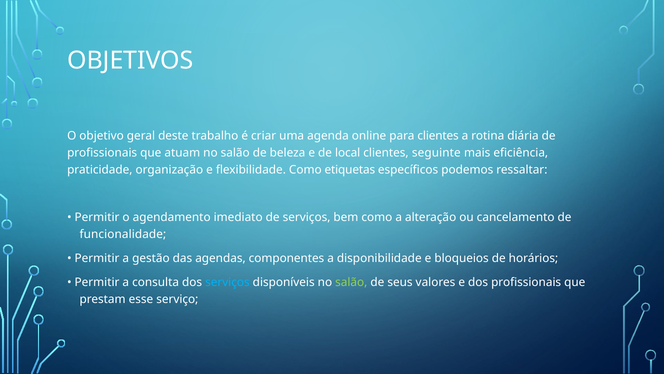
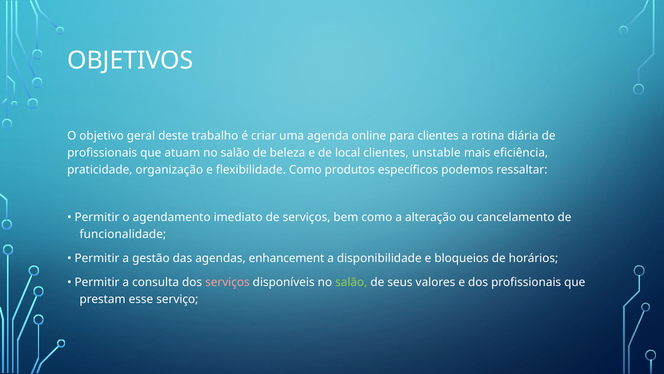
seguinte: seguinte -> unstable (436, 153)
etiquetas: etiquetas -> produtos (350, 170)
componentes: componentes -> enhancement (287, 258)
serviços colour: light blue -> pink (227, 282)
